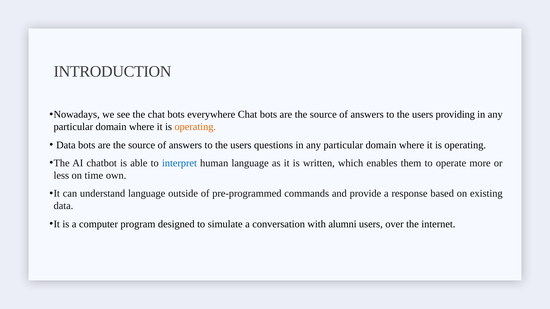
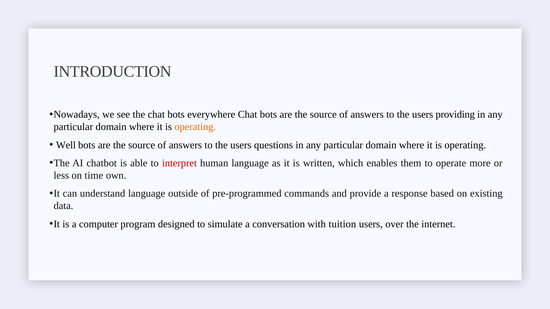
Data: Data -> Well (66, 145)
interpret colour: blue -> red (179, 163)
alumni: alumni -> tuition (342, 224)
